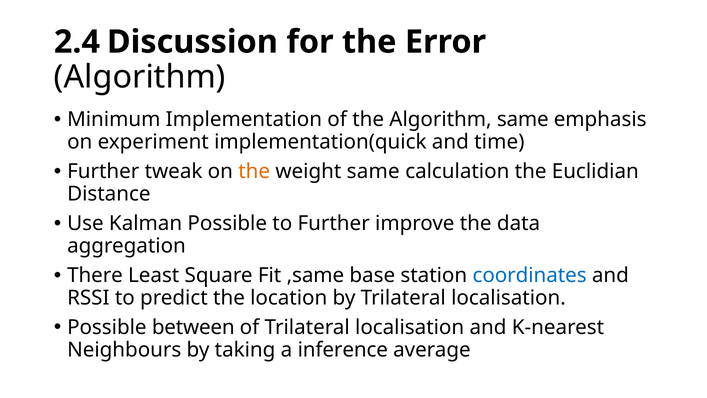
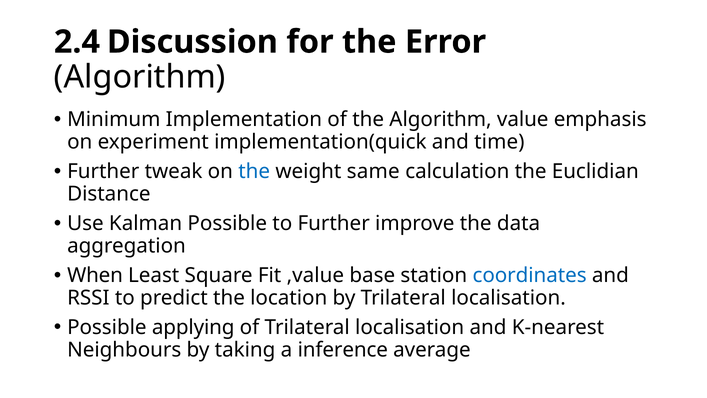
Algorithm same: same -> value (523, 120)
the colour: orange -> blue (254, 171)
There: There -> When (95, 275)
,same: ,same -> ,value (315, 275)
between: between -> applying (193, 327)
